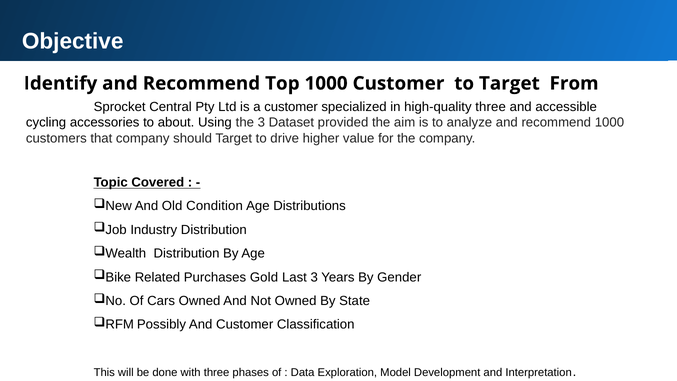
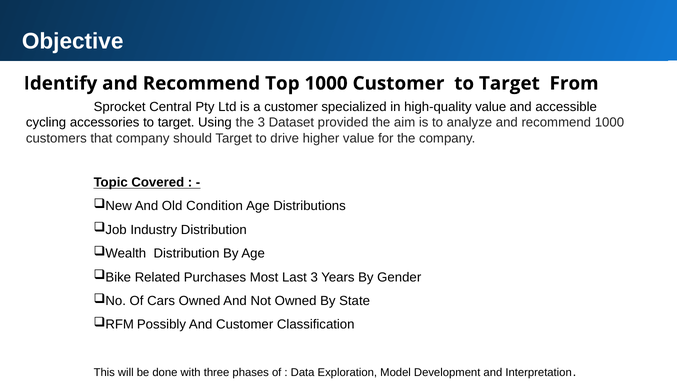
high-quality three: three -> value (491, 107)
accessories to about: about -> target (176, 122)
Gold: Gold -> Most (264, 277)
